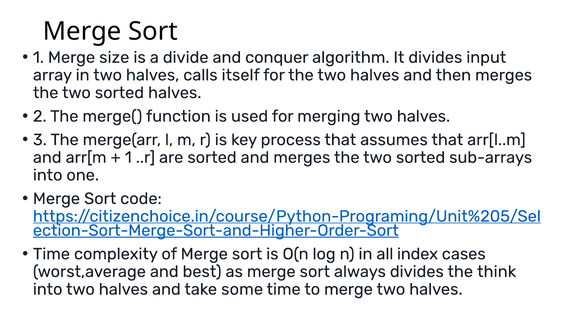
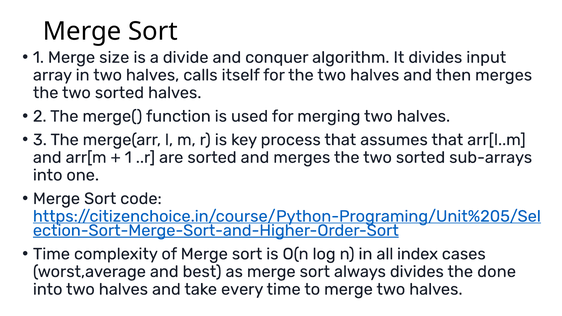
think: think -> done (497, 272)
some: some -> every (242, 289)
